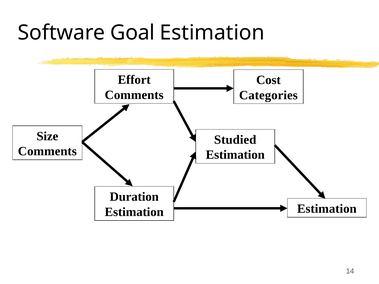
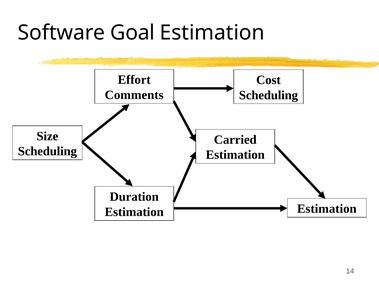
Categories: Categories -> Scheduling (268, 95)
Studied: Studied -> Carried (235, 140)
Comments: Comments -> Scheduling (47, 151)
